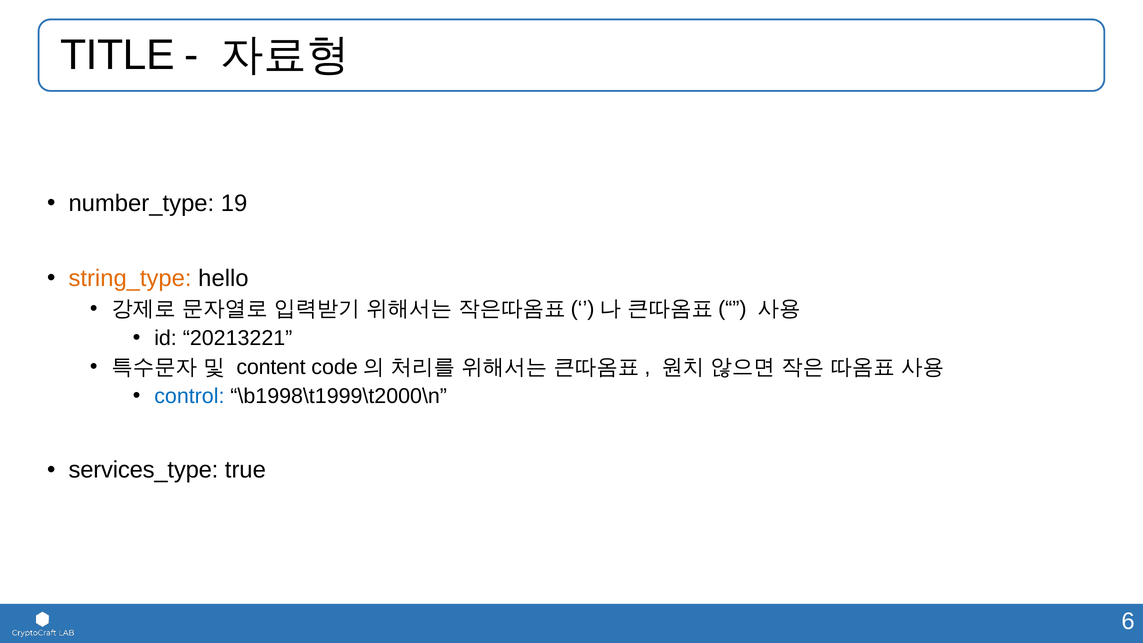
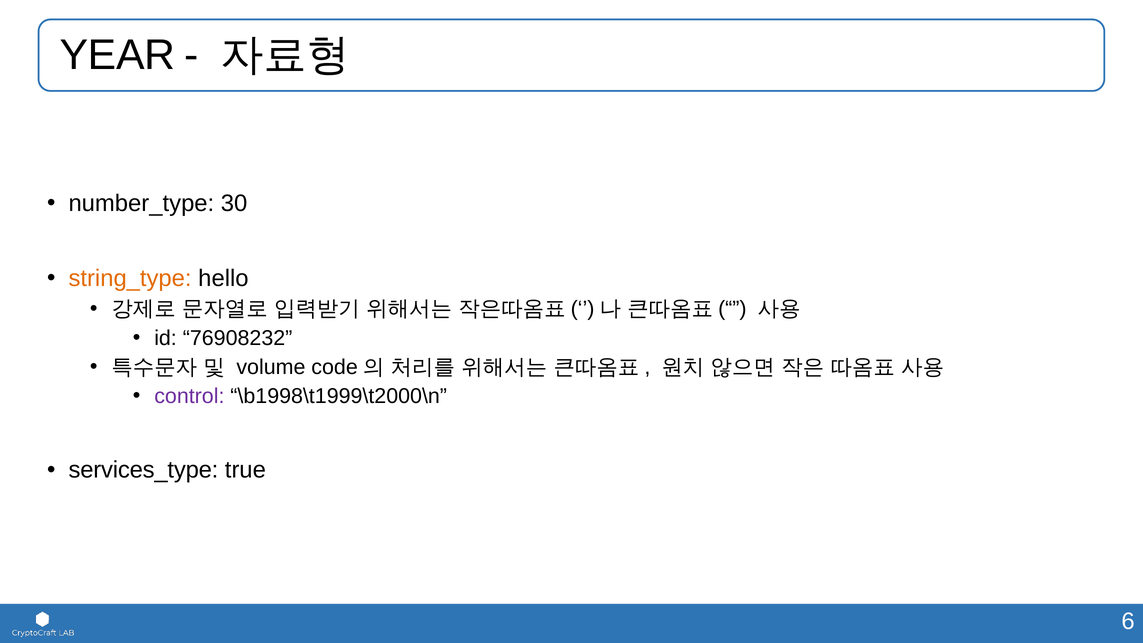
TITLE: TITLE -> YEAR (118, 55)
19: 19 -> 30 (234, 203)
20213221: 20213221 -> 76908232 (238, 338)
content: content -> volume (271, 367)
control colour: blue -> purple (189, 396)
